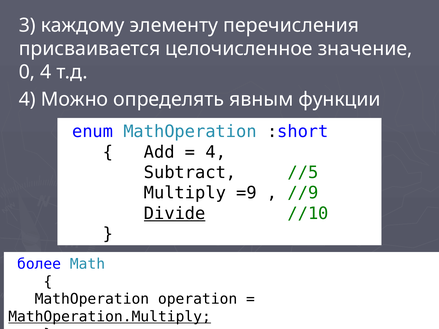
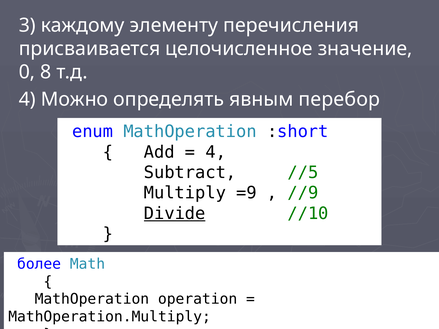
0 4: 4 -> 8 (46, 72)
функции: функции -> перебор (339, 99)
MathOperation.Multiply underline: present -> none (110, 317)
